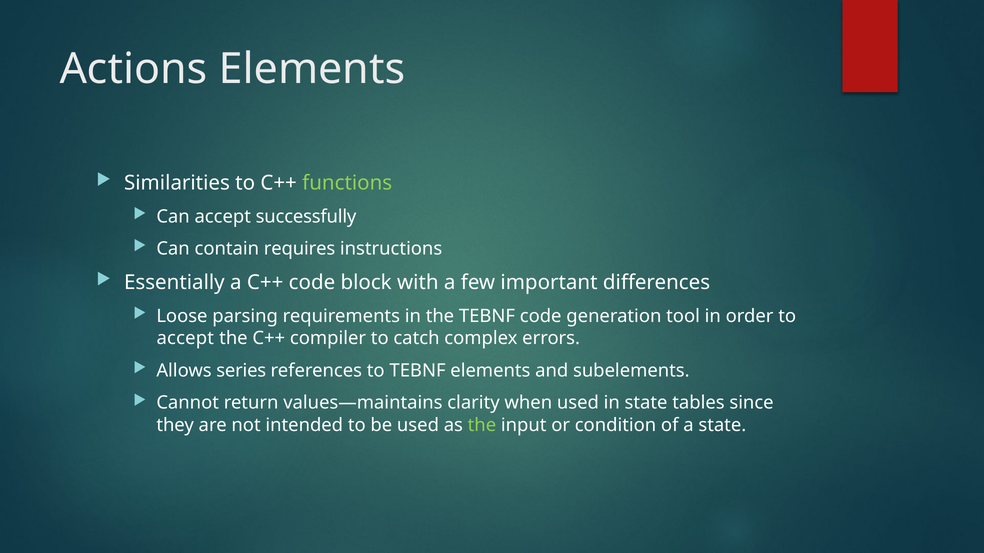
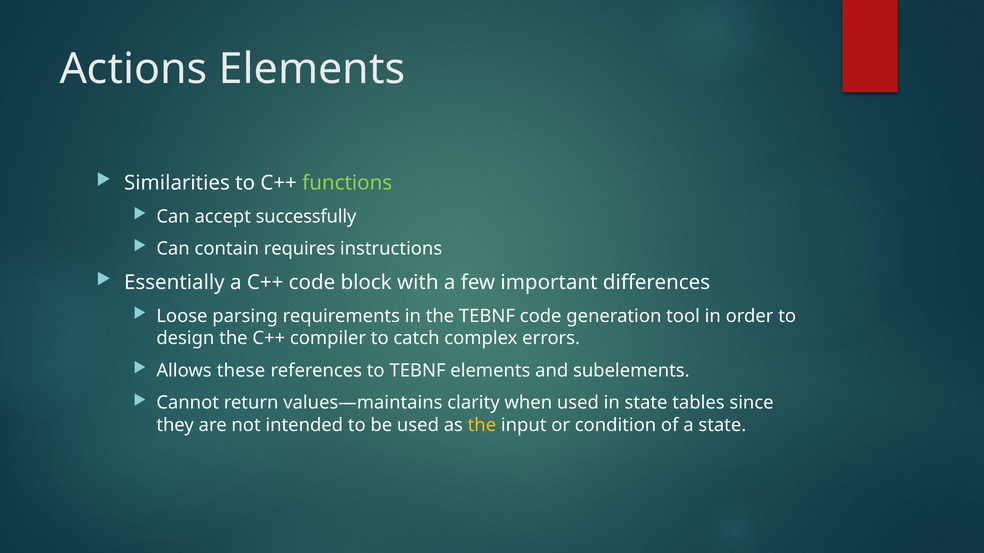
accept: accept -> design (185, 338)
series: series -> these (241, 371)
the colour: light green -> yellow (482, 425)
